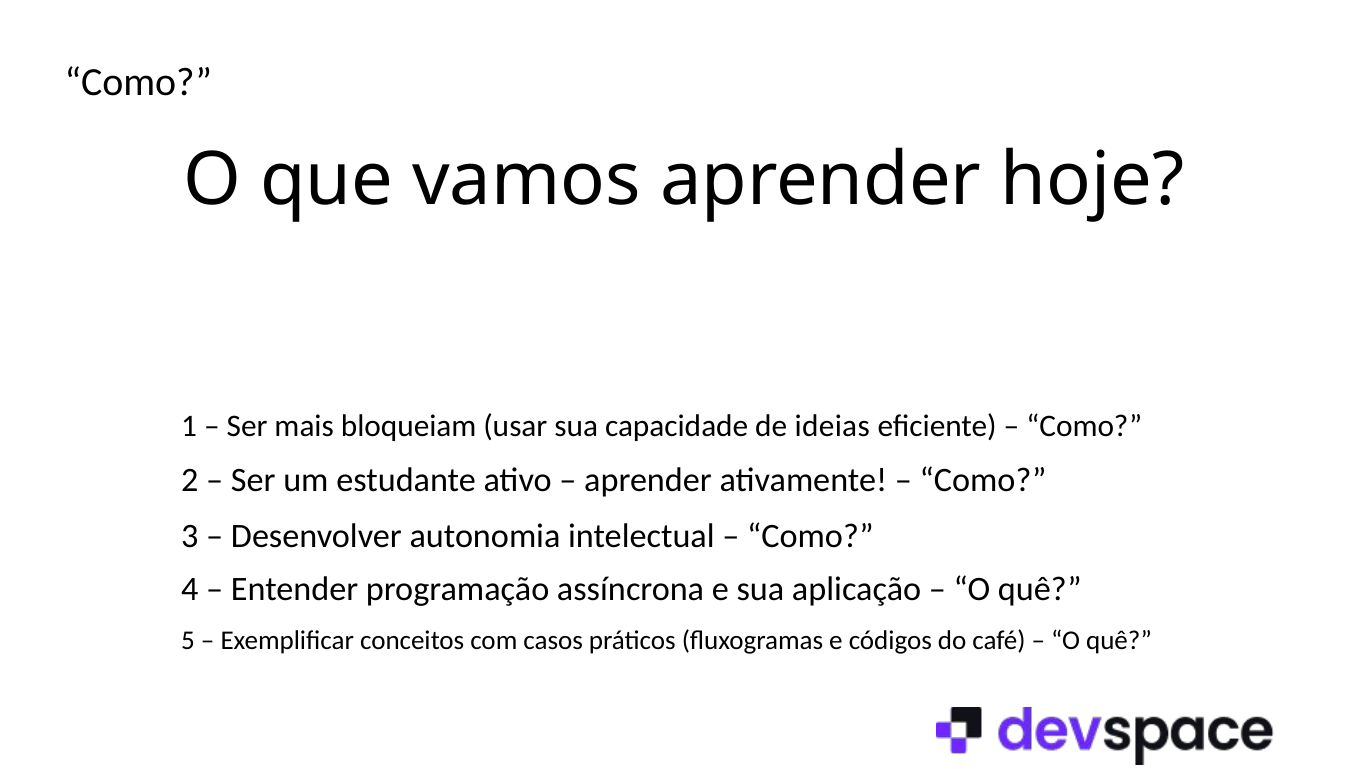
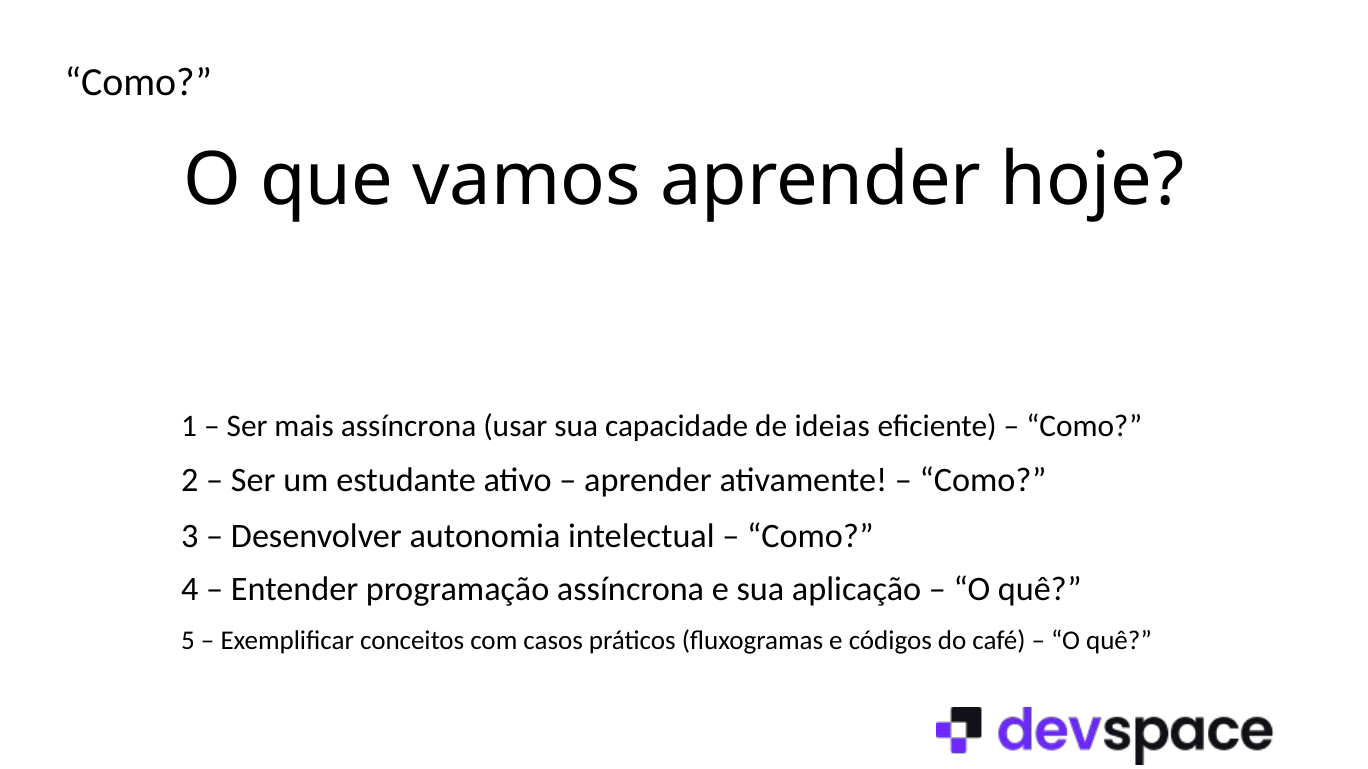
mais bloqueiam: bloqueiam -> assíncrona (409, 426)
